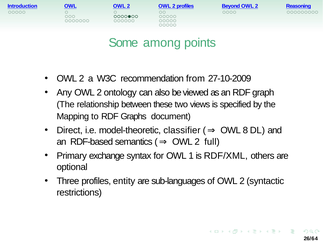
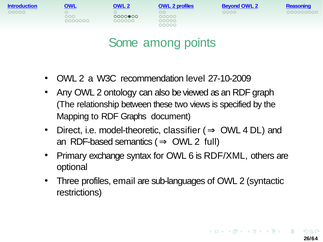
from: from -> level (196, 79)
8: 8 -> 4 (245, 131)
1: 1 -> 6 (191, 156)
entity: entity -> email (124, 181)
